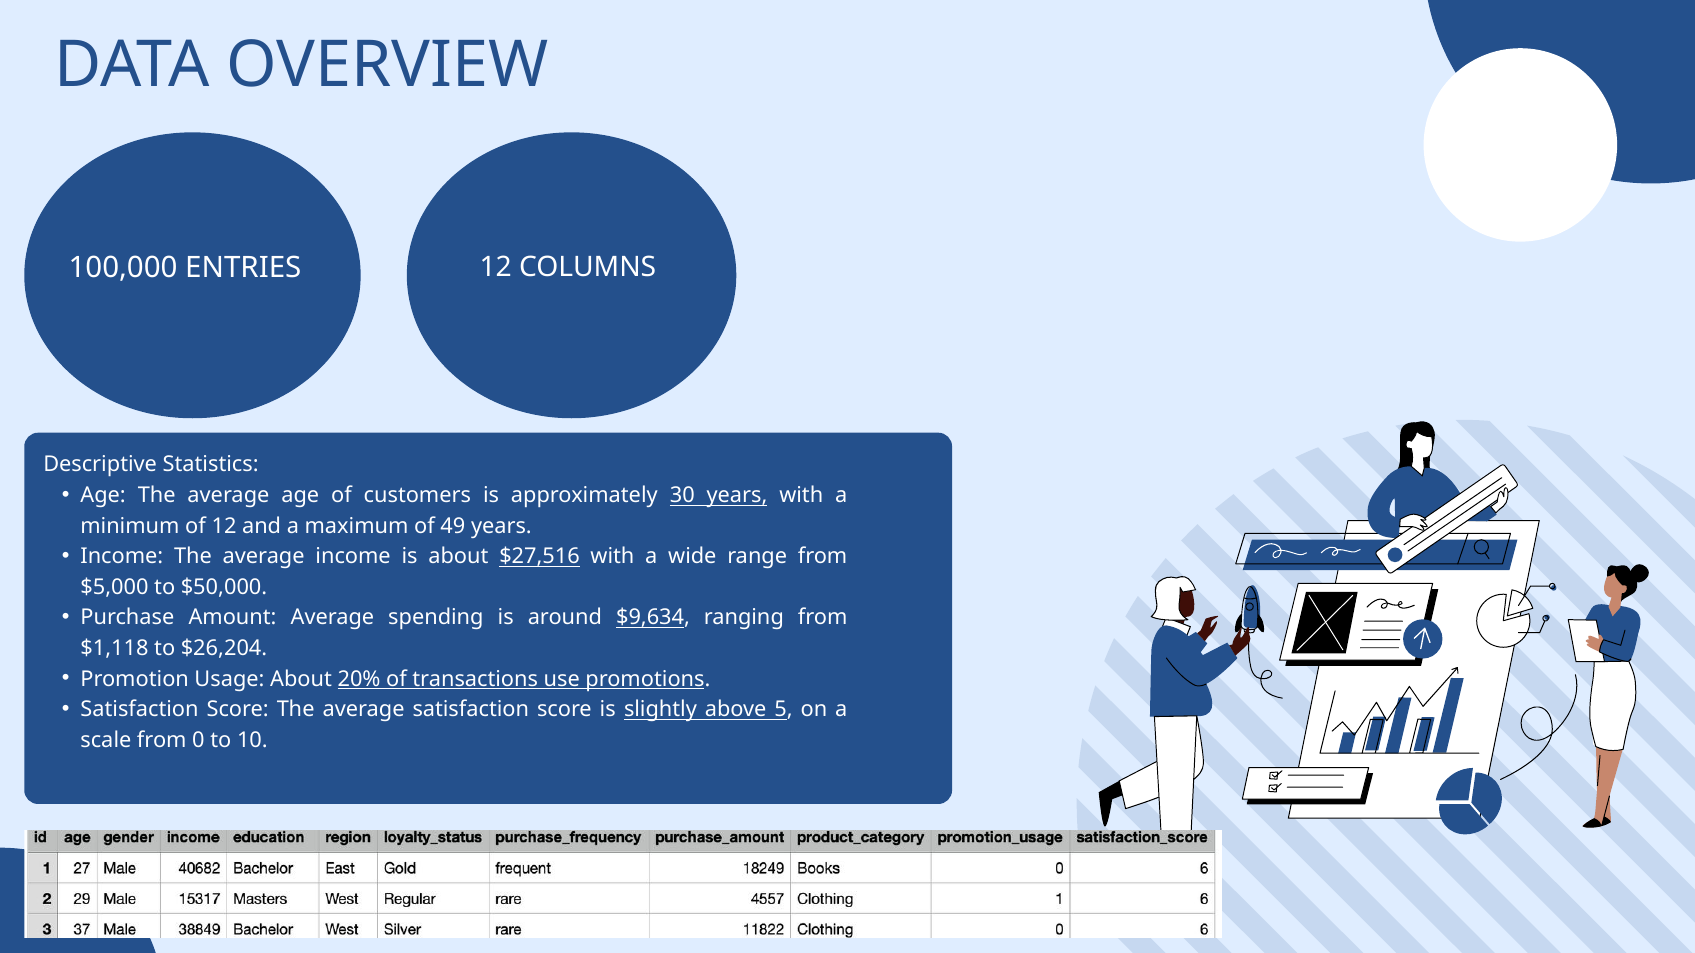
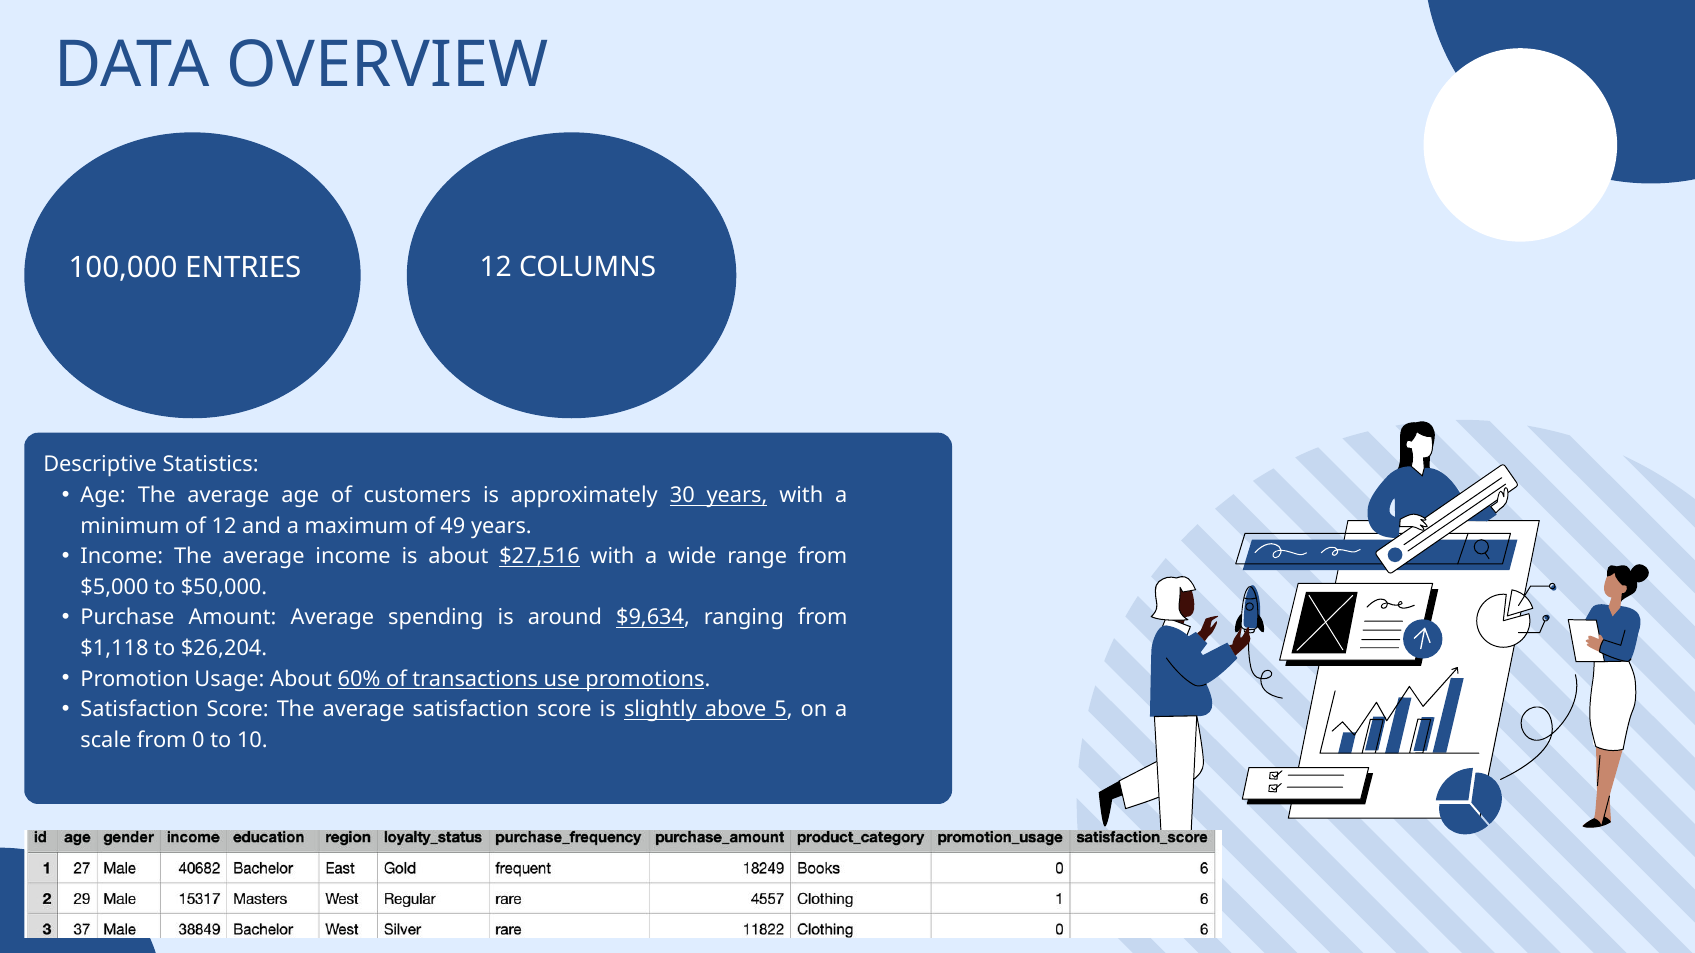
20%: 20% -> 60% (359, 679)
